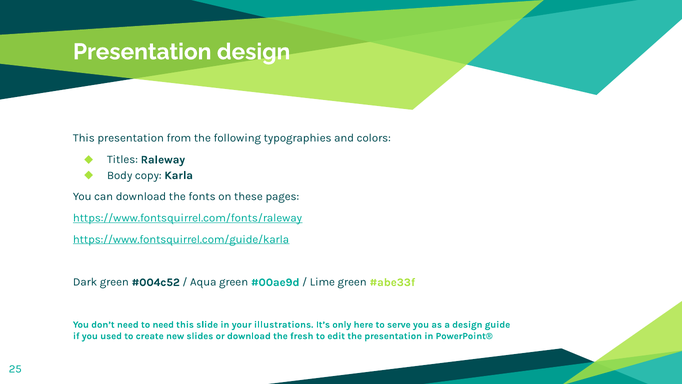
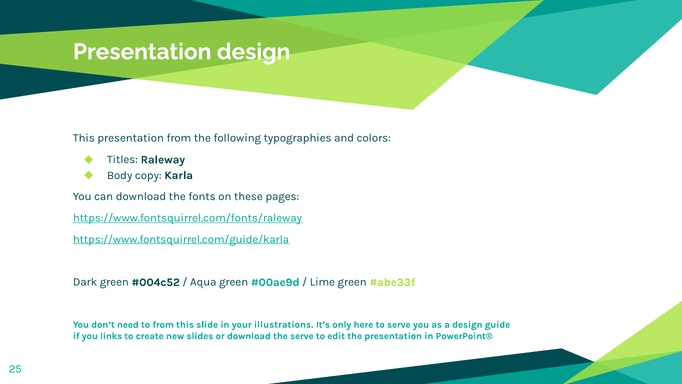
to need: need -> from (163, 324)
used: used -> links (111, 336)
the fresh: fresh -> serve (302, 336)
